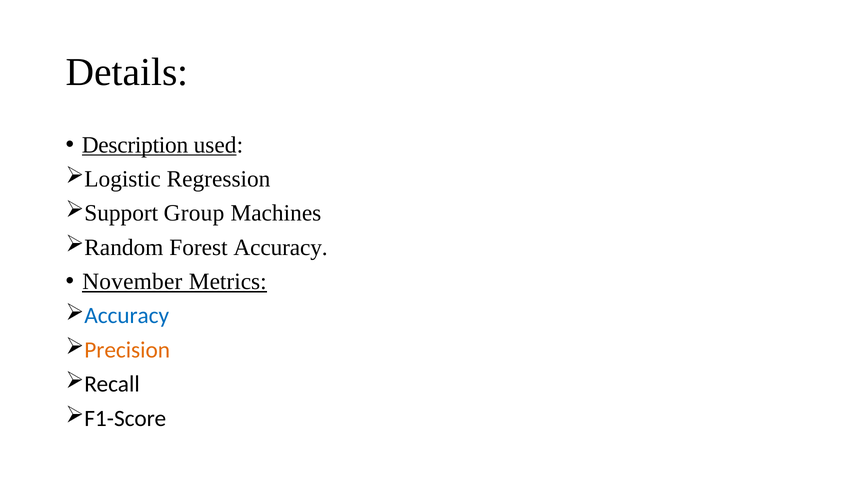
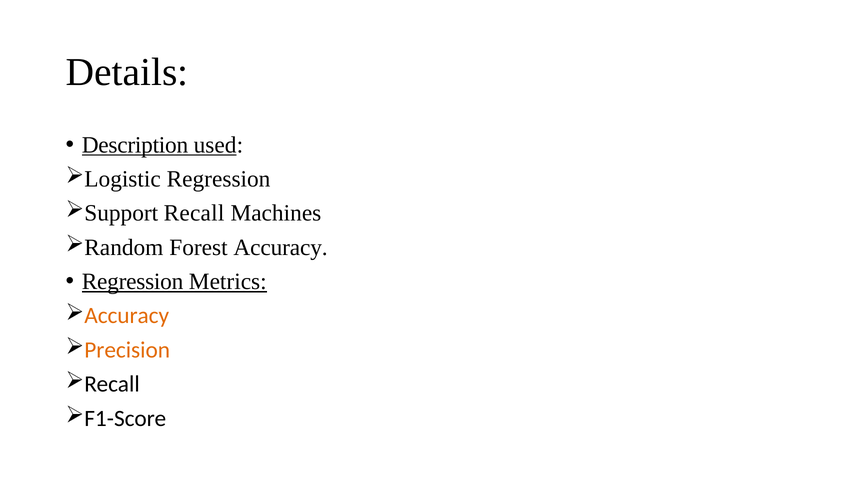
Group: Group -> Recall (194, 213)
November: November -> Regression (133, 281)
Accuracy colour: blue -> orange (127, 316)
